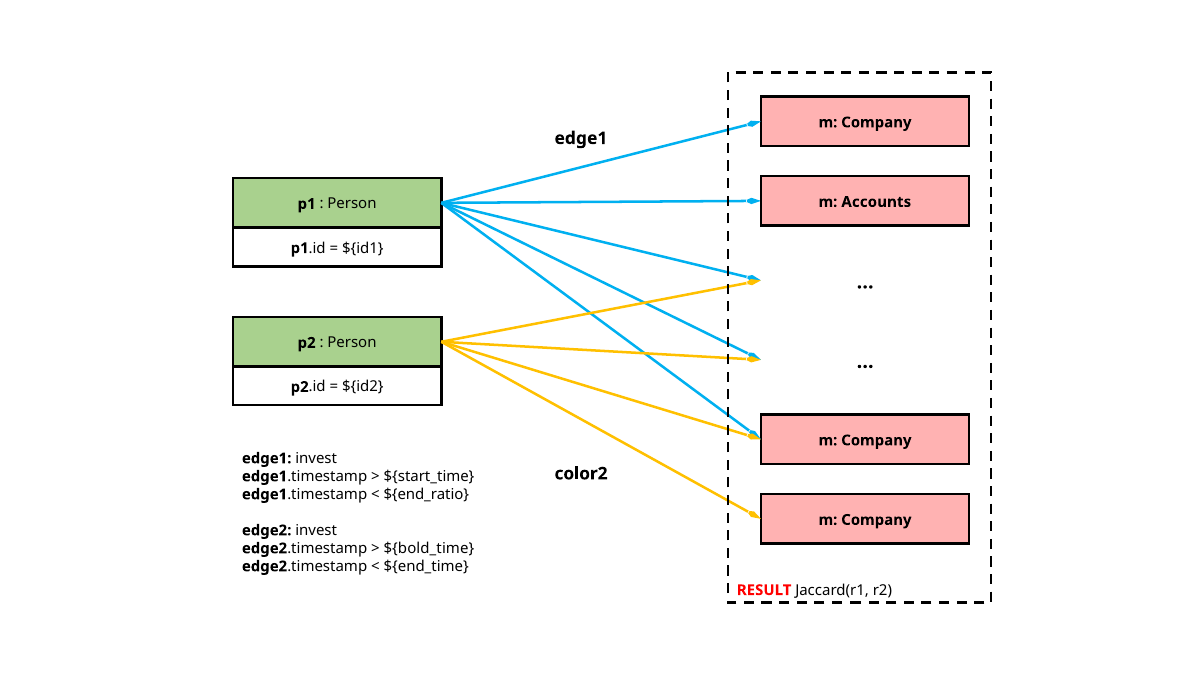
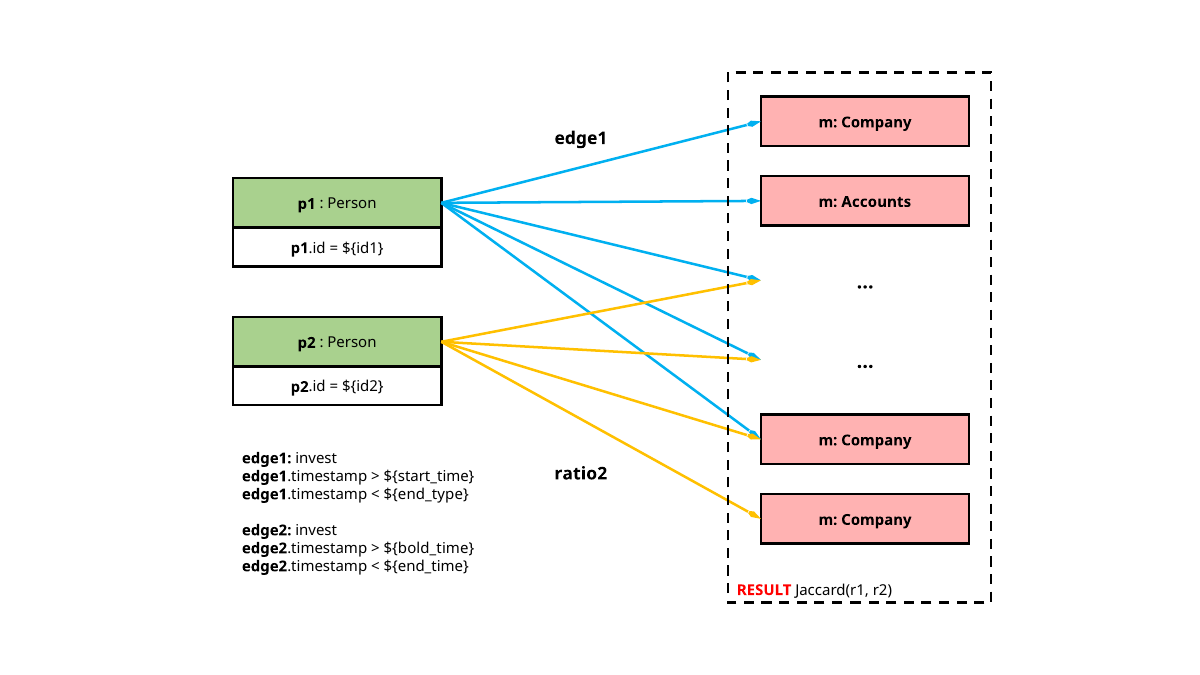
color2: color2 -> ratio2 (581, 474)
${end_ratio: ${end_ratio -> ${end_type (426, 494)
